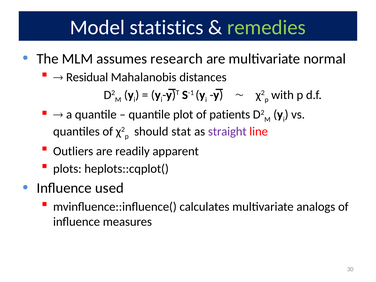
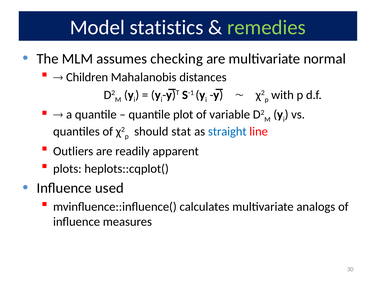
research: research -> checking (177, 59)
Residual: Residual -> Children (87, 77)
patients: patients -> variable (230, 114)
straight colour: purple -> blue (227, 132)
